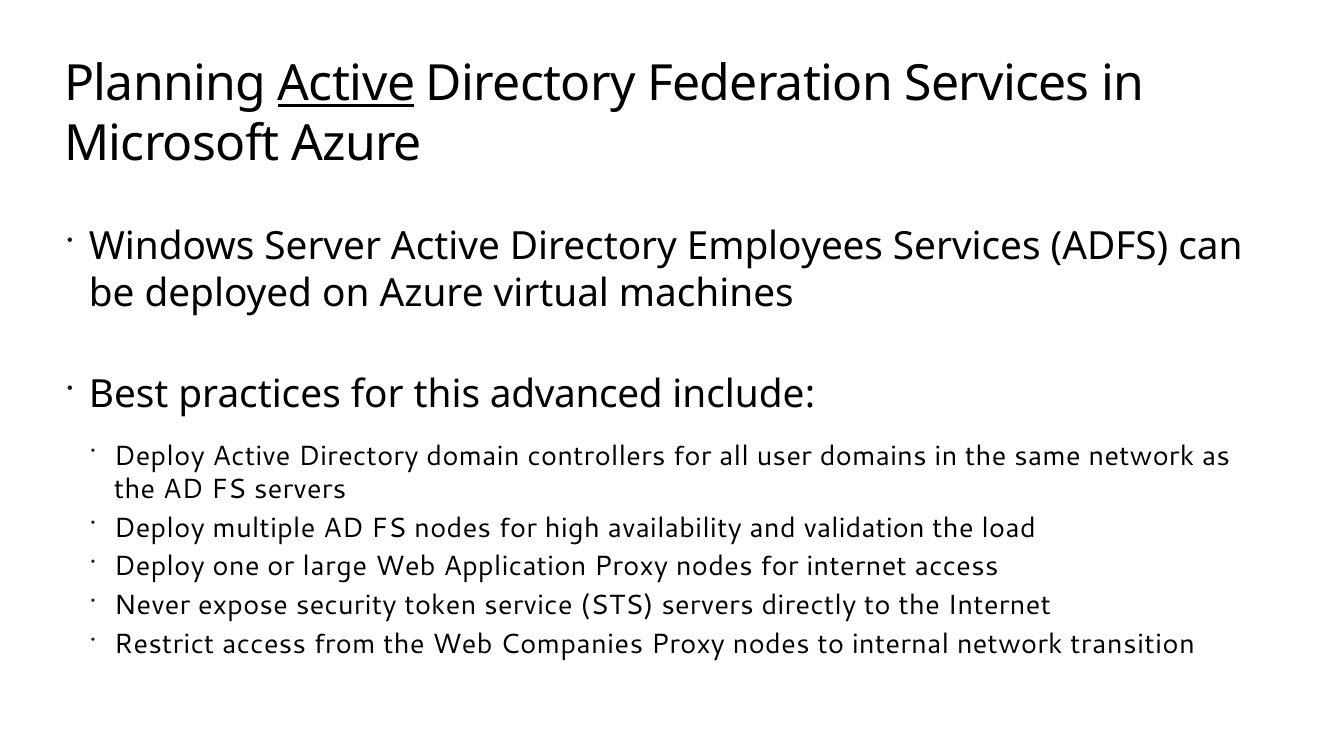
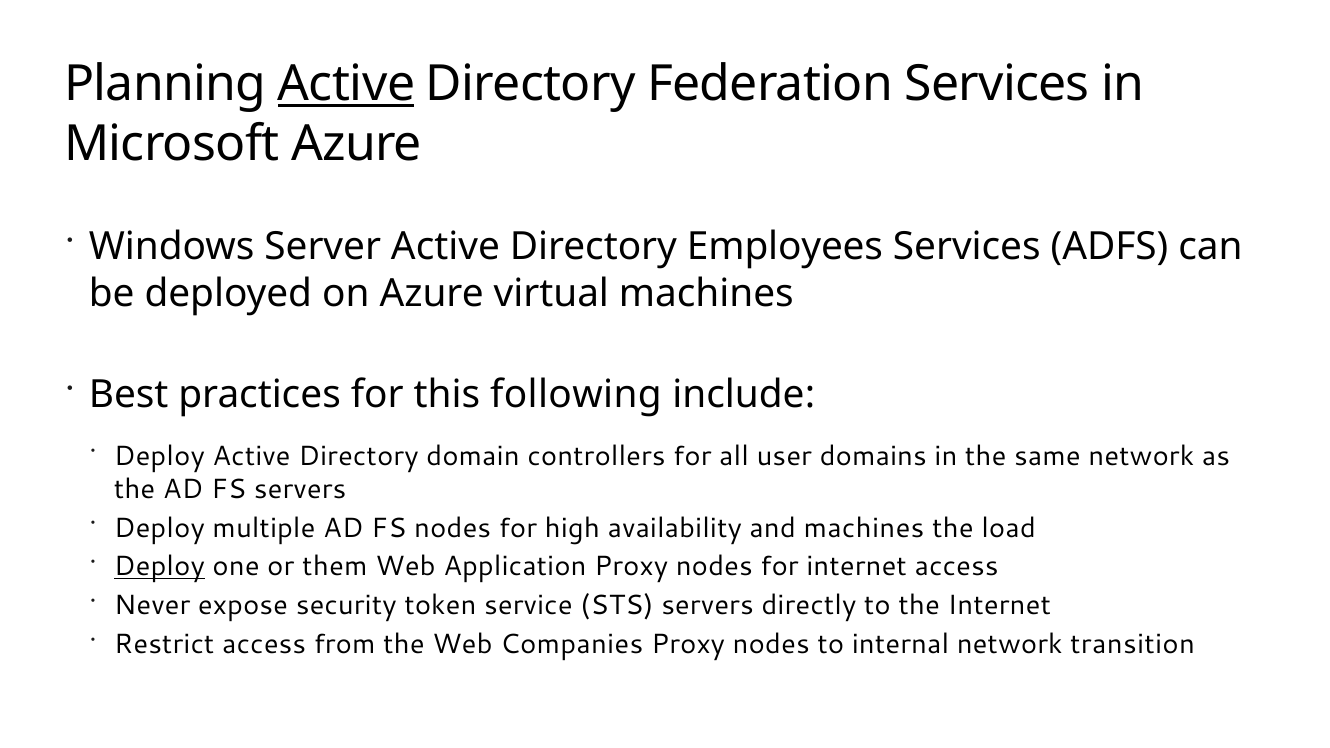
advanced: advanced -> following (576, 395)
and validation: validation -> machines (864, 528)
Deploy underline: none -> present (159, 567)
large: large -> them (335, 567)
